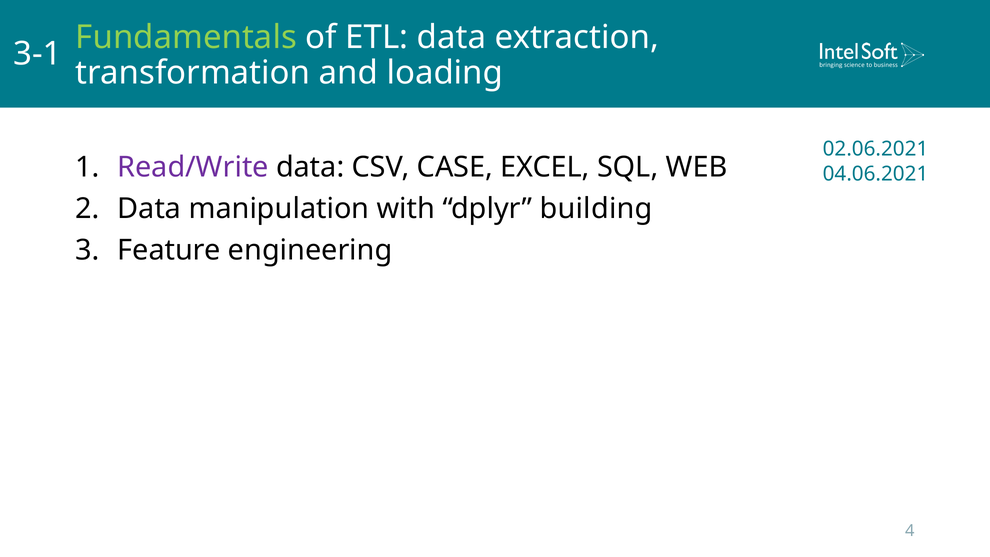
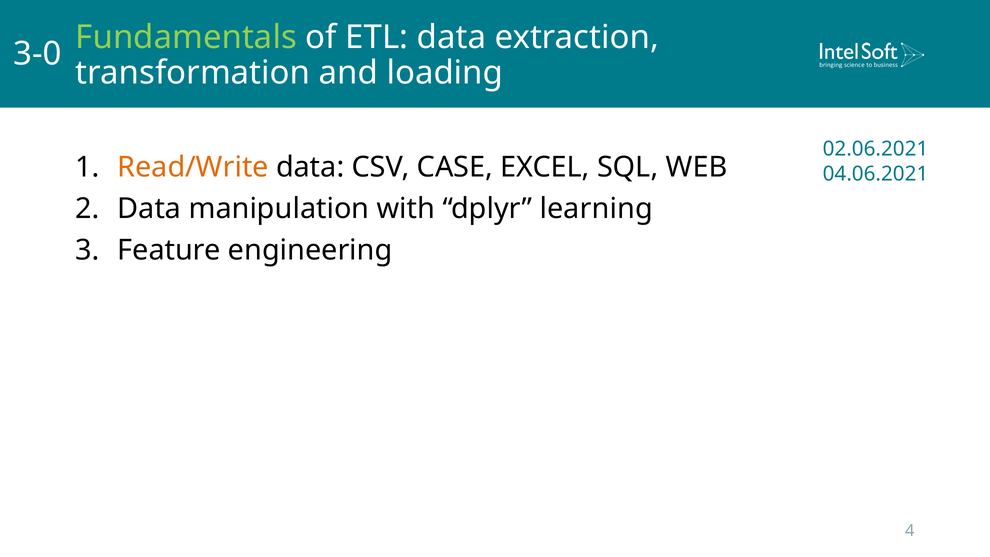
3-1: 3-1 -> 3-0 (38, 54)
Read/Write colour: purple -> orange (193, 167)
building: building -> learning (596, 209)
